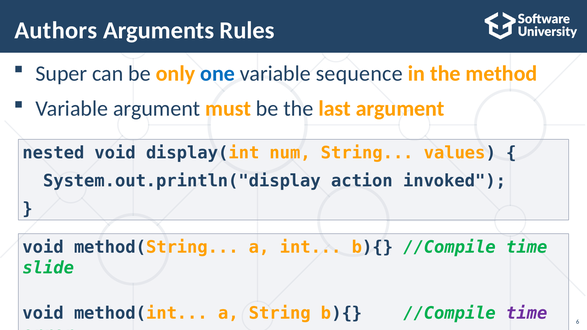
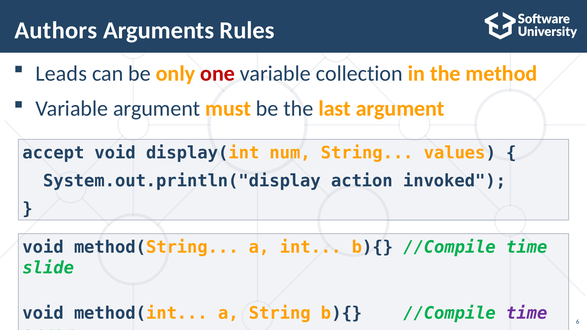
Super: Super -> Leads (61, 74)
one colour: blue -> red (218, 74)
sequence: sequence -> collection (359, 74)
nested: nested -> accept (54, 153)
